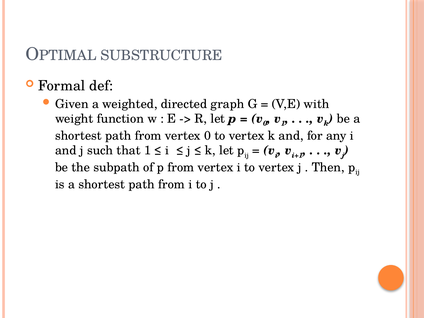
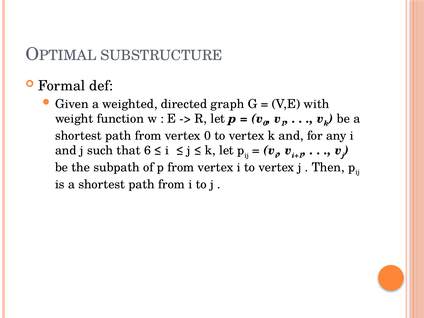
that 1: 1 -> 6 (147, 151)
